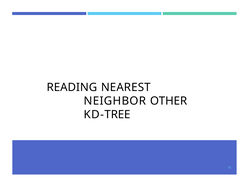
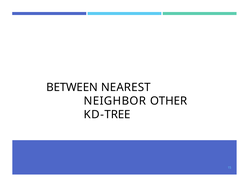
READING: READING -> BETWEEN (72, 87)
